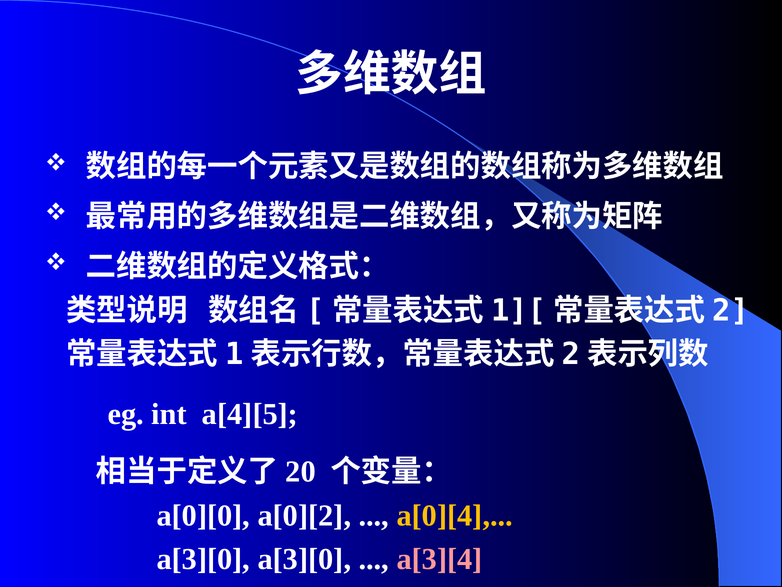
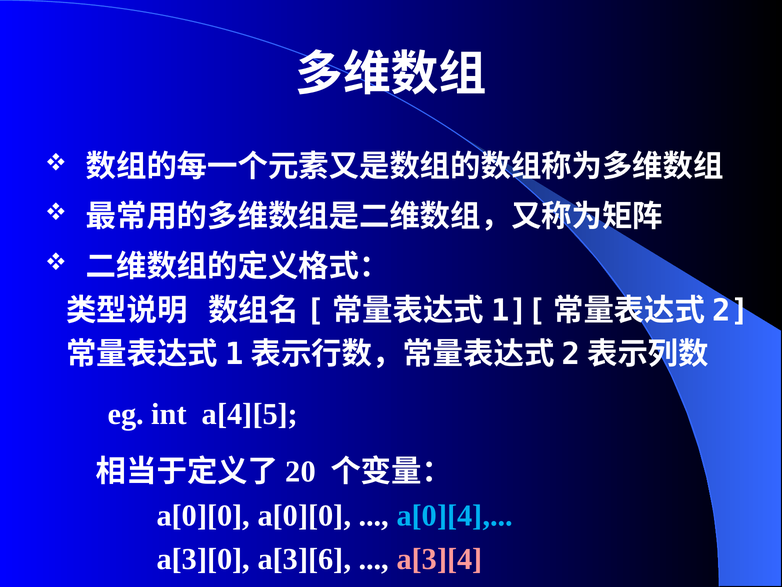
a[0][0 a[0][2: a[0][2 -> a[0][0 (304, 515)
a[0][4 colour: yellow -> light blue (455, 515)
a[3][0 a[3][0: a[3][0 -> a[3][6 (304, 559)
